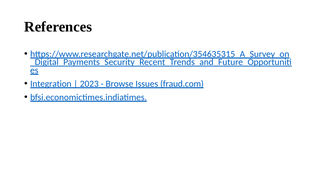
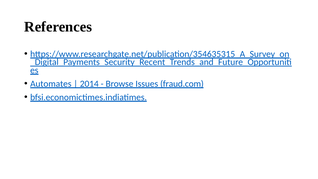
Integration: Integration -> Automates (51, 84)
2023: 2023 -> 2014 (89, 84)
